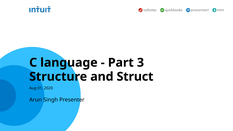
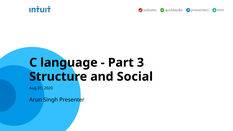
Struct: Struct -> Social (135, 77)
